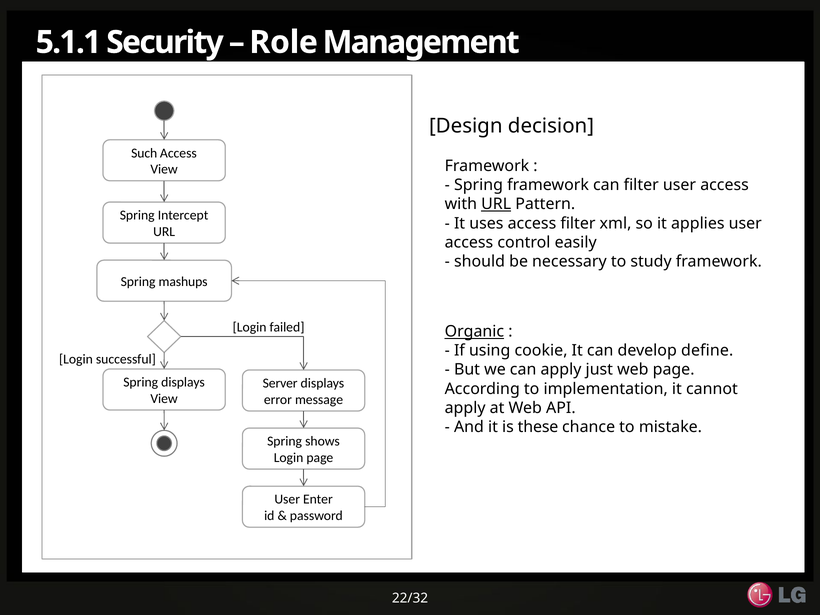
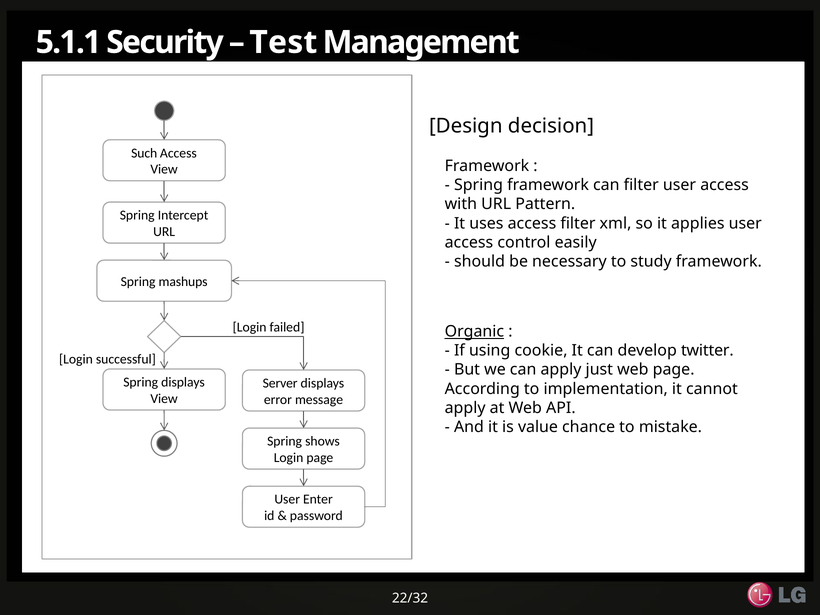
Role: Role -> Test (283, 42)
URL underline: present -> none (496, 204)
define: define -> twitter (707, 351)
these: these -> value (538, 427)
